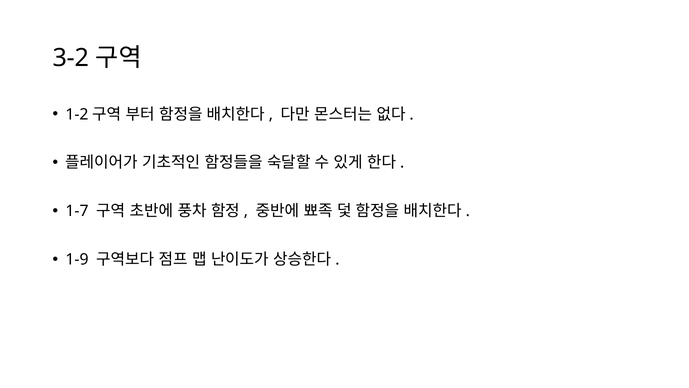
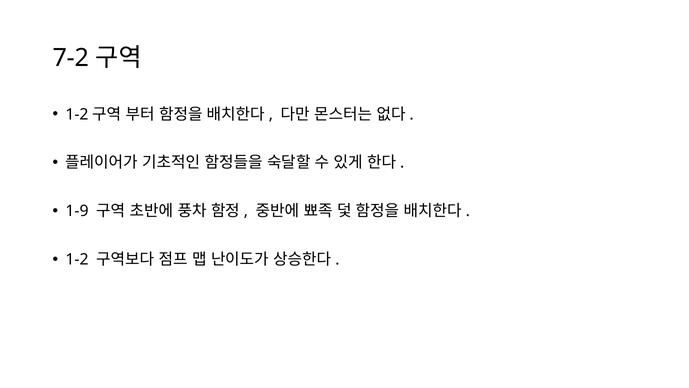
3-2: 3-2 -> 7-2 (71, 58)
1-7: 1-7 -> 1-9 (77, 211)
1-9: 1-9 -> 1-2 (77, 259)
